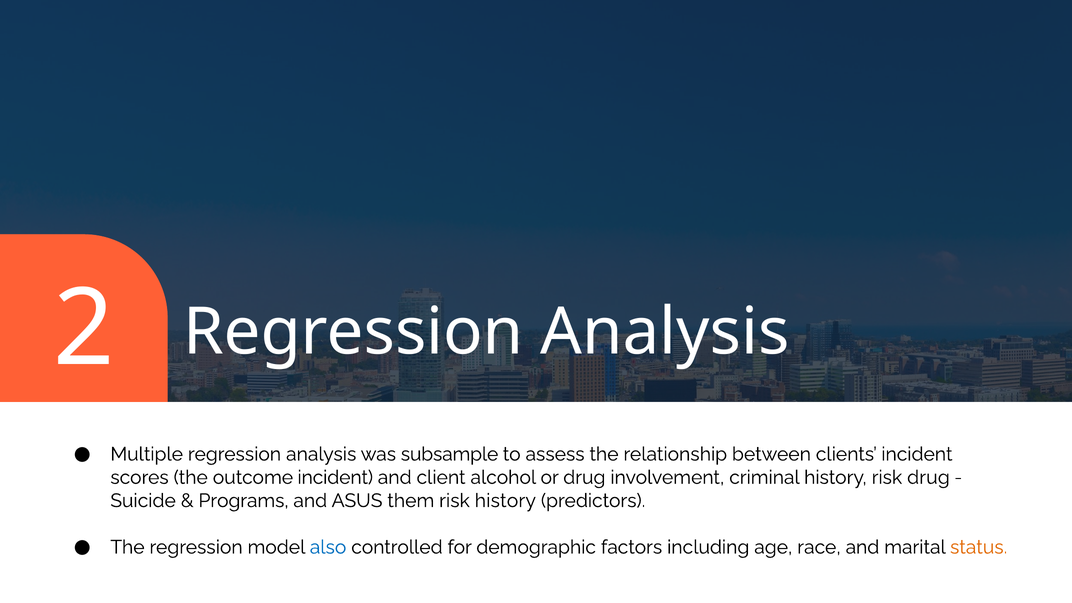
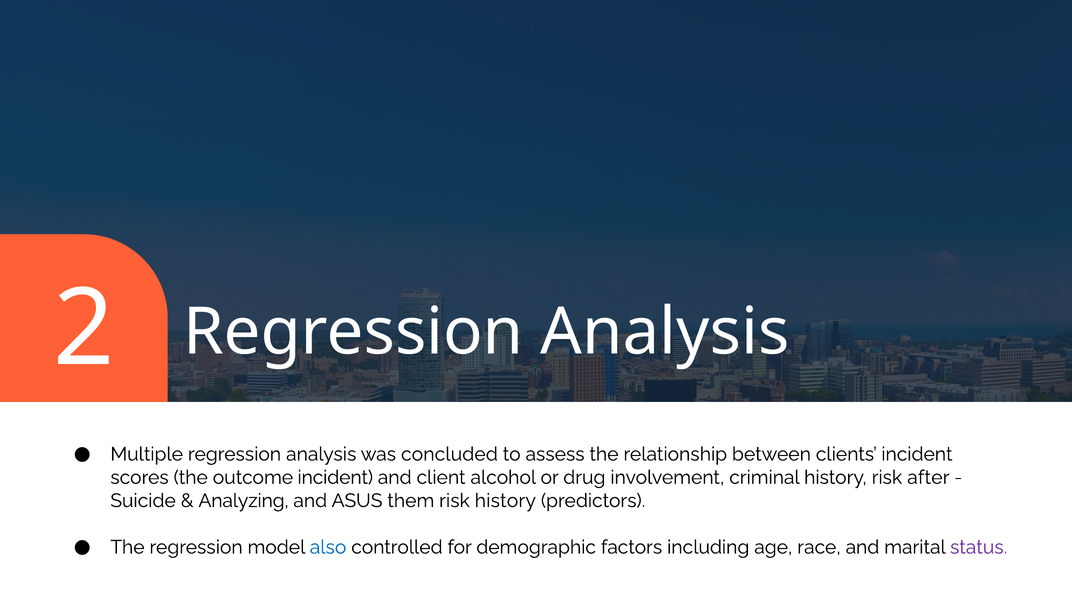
subsample: subsample -> concluded (449, 454)
risk drug: drug -> after (928, 477)
Programs: Programs -> Analyzing (244, 501)
status colour: orange -> purple (979, 547)
